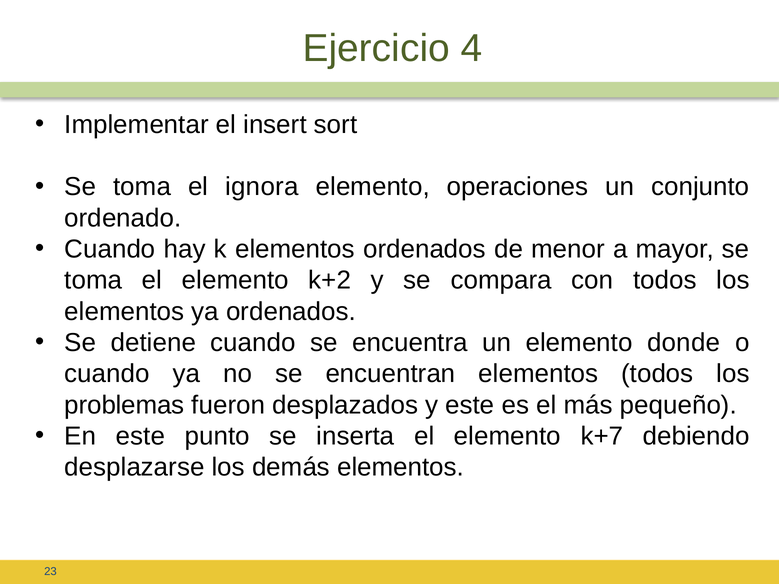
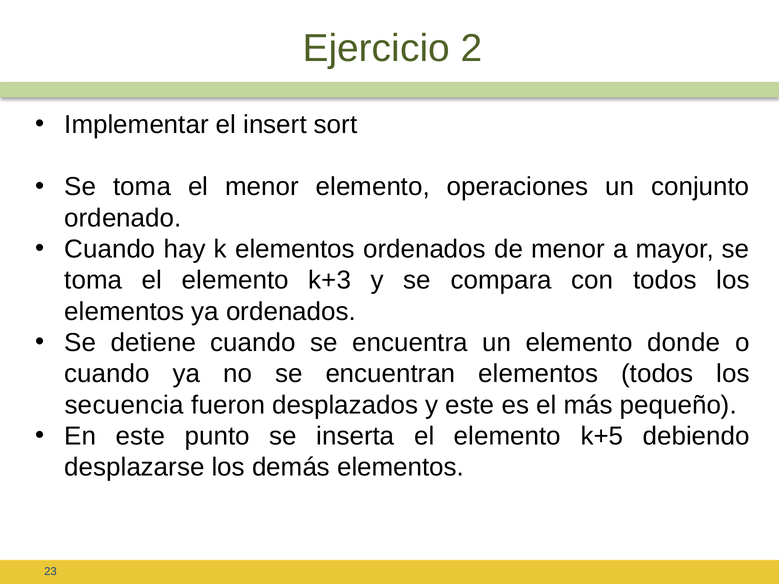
4: 4 -> 2 (471, 48)
el ignora: ignora -> menor (262, 187)
k+2: k+2 -> k+3 (330, 280)
problemas: problemas -> secuencia (124, 405)
k+7: k+7 -> k+5 (602, 436)
